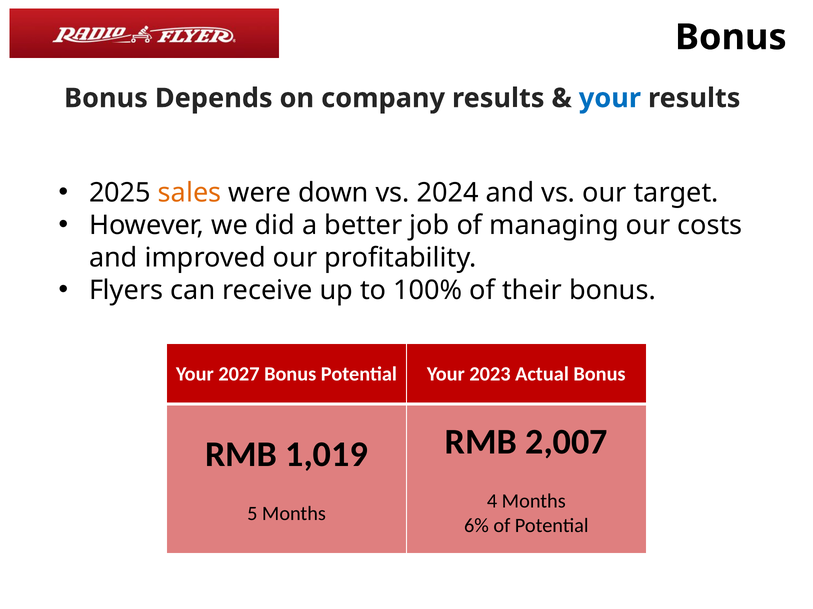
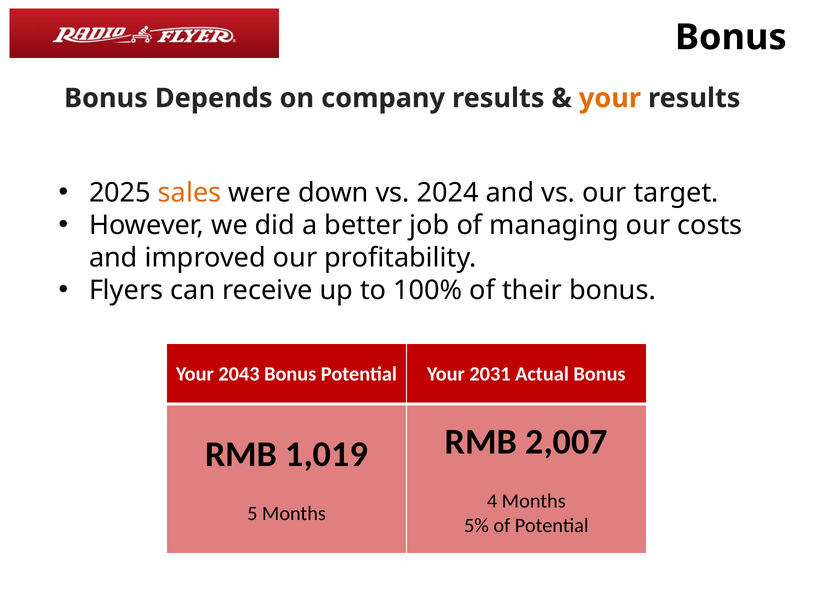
your colour: blue -> orange (610, 98)
2027: 2027 -> 2043 (239, 374)
2023: 2023 -> 2031 (490, 374)
6%: 6% -> 5% (476, 526)
